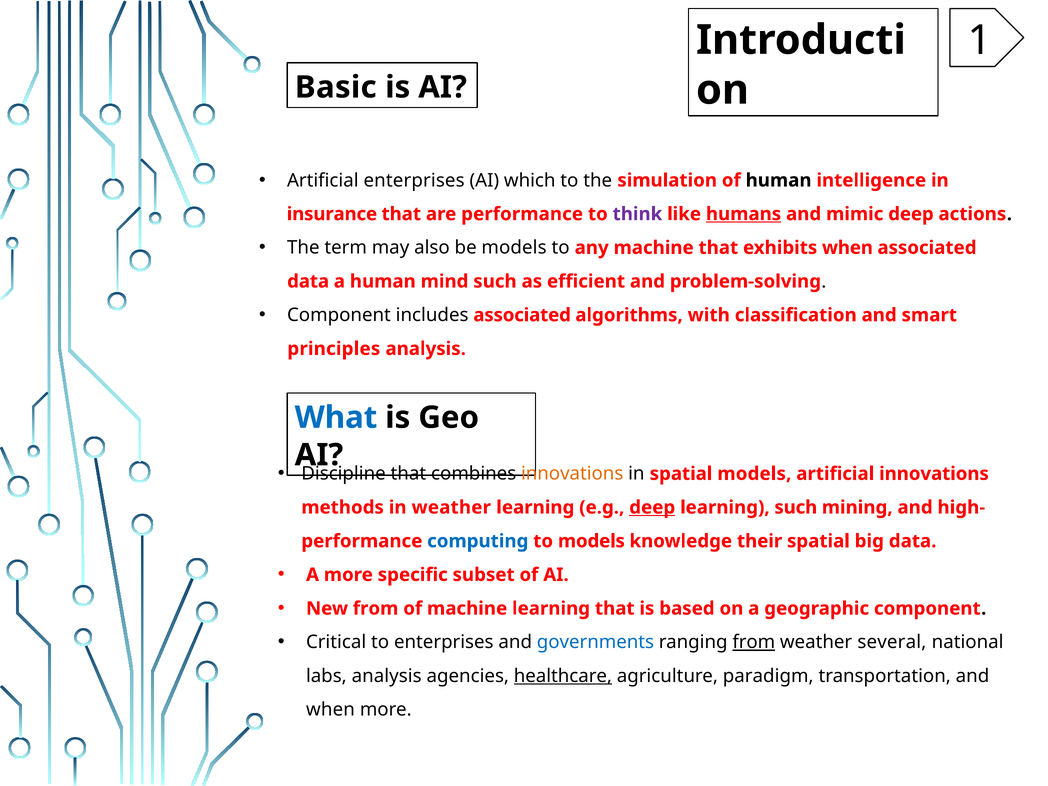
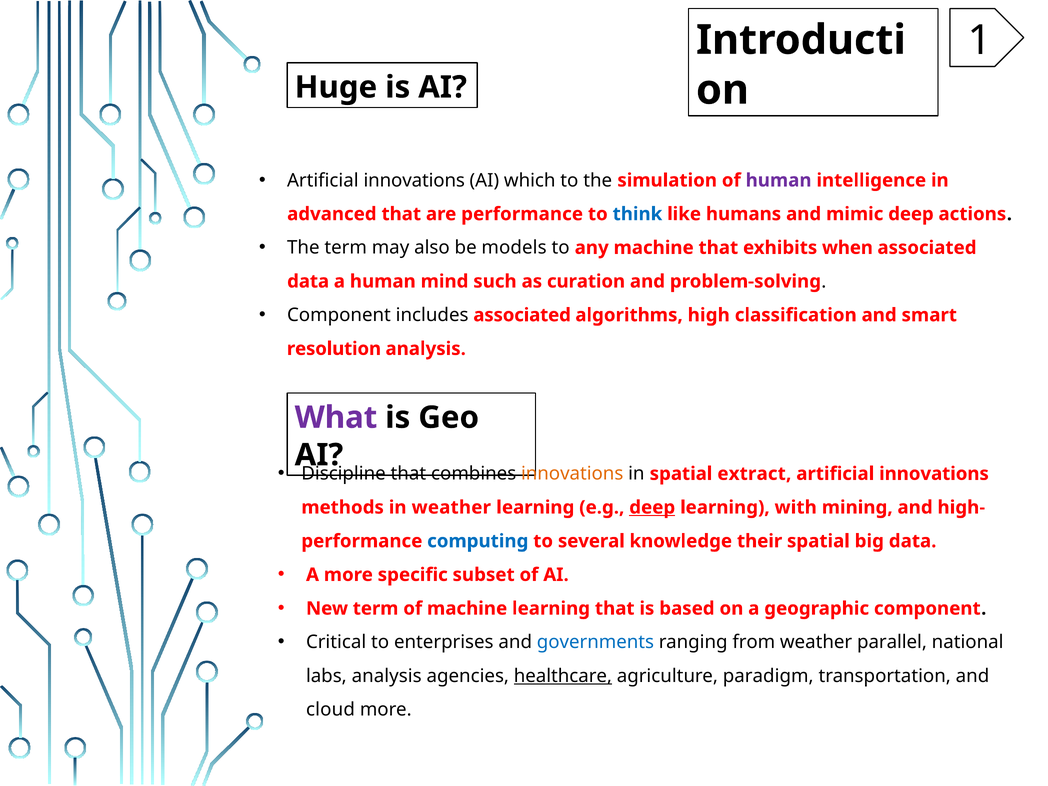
Basic: Basic -> Huge (336, 87)
enterprises: enterprises -> innovations (414, 180)
human colour: black -> purple (779, 180)
insurance: insurance -> advanced (332, 214)
think colour: purple -> blue (637, 214)
humans underline: present -> none (744, 214)
efficient: efficient -> curation (586, 281)
with: with -> high (709, 315)
principles: principles -> resolution (334, 349)
What colour: blue -> purple (336, 418)
spatial models: models -> extract (754, 474)
learning such: such -> with (796, 507)
to models: models -> several (591, 541)
New from: from -> term (376, 608)
from underline: present -> none (754, 642)
several: several -> parallel (892, 642)
when: when -> cloud (330, 710)
